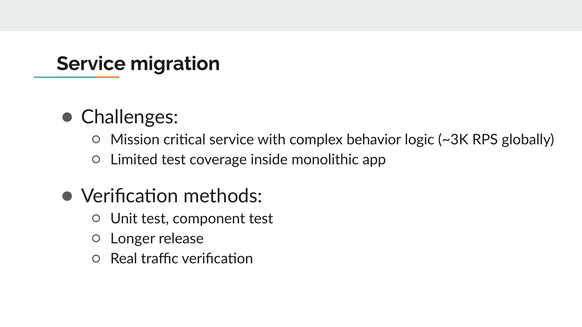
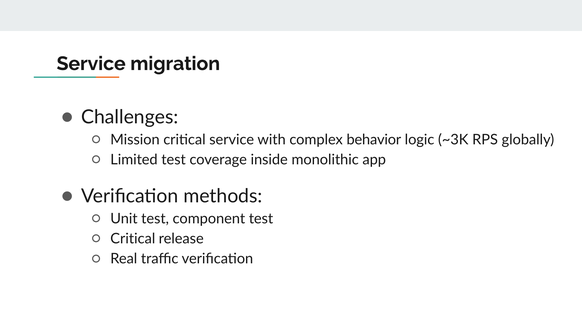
Longer: Longer -> Critical (133, 239)
